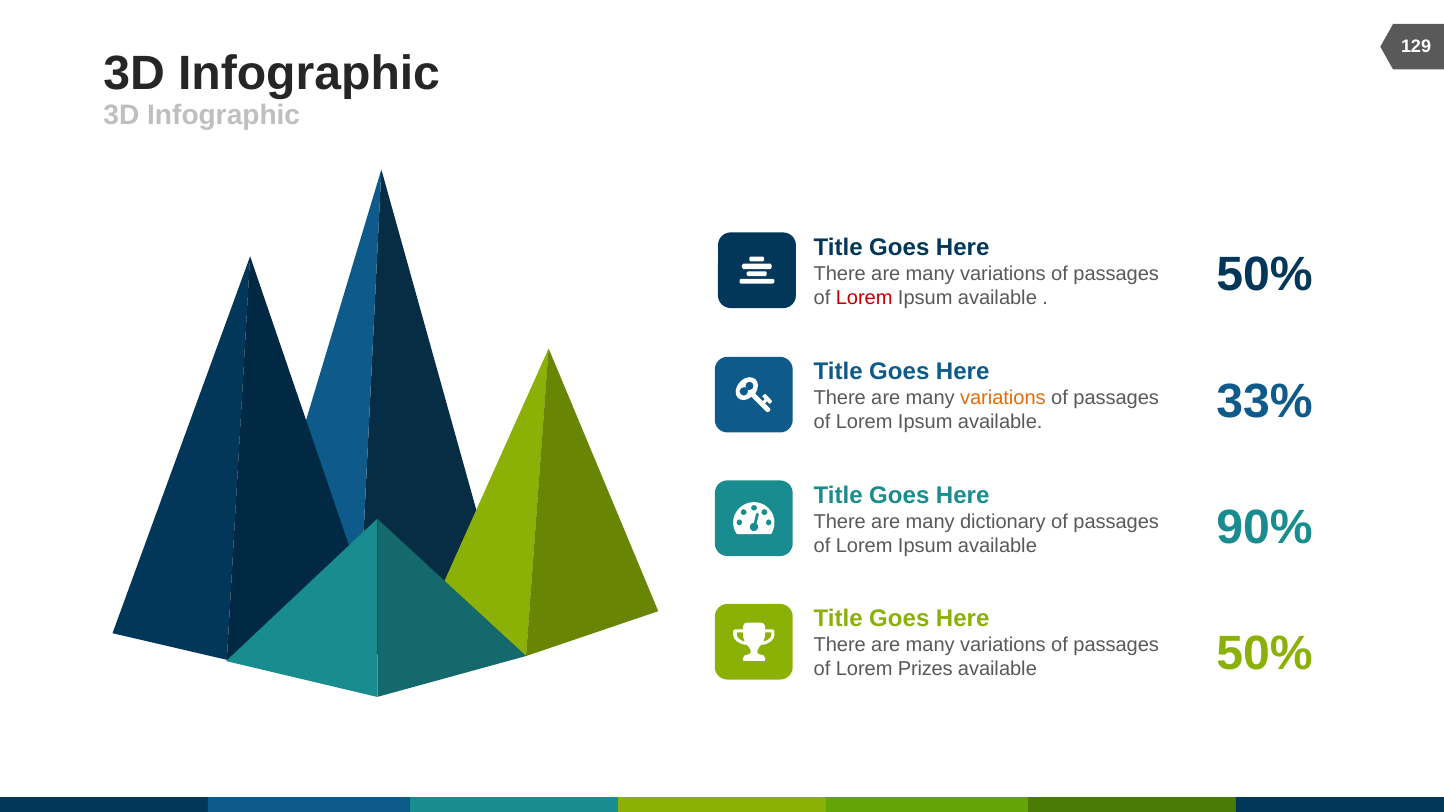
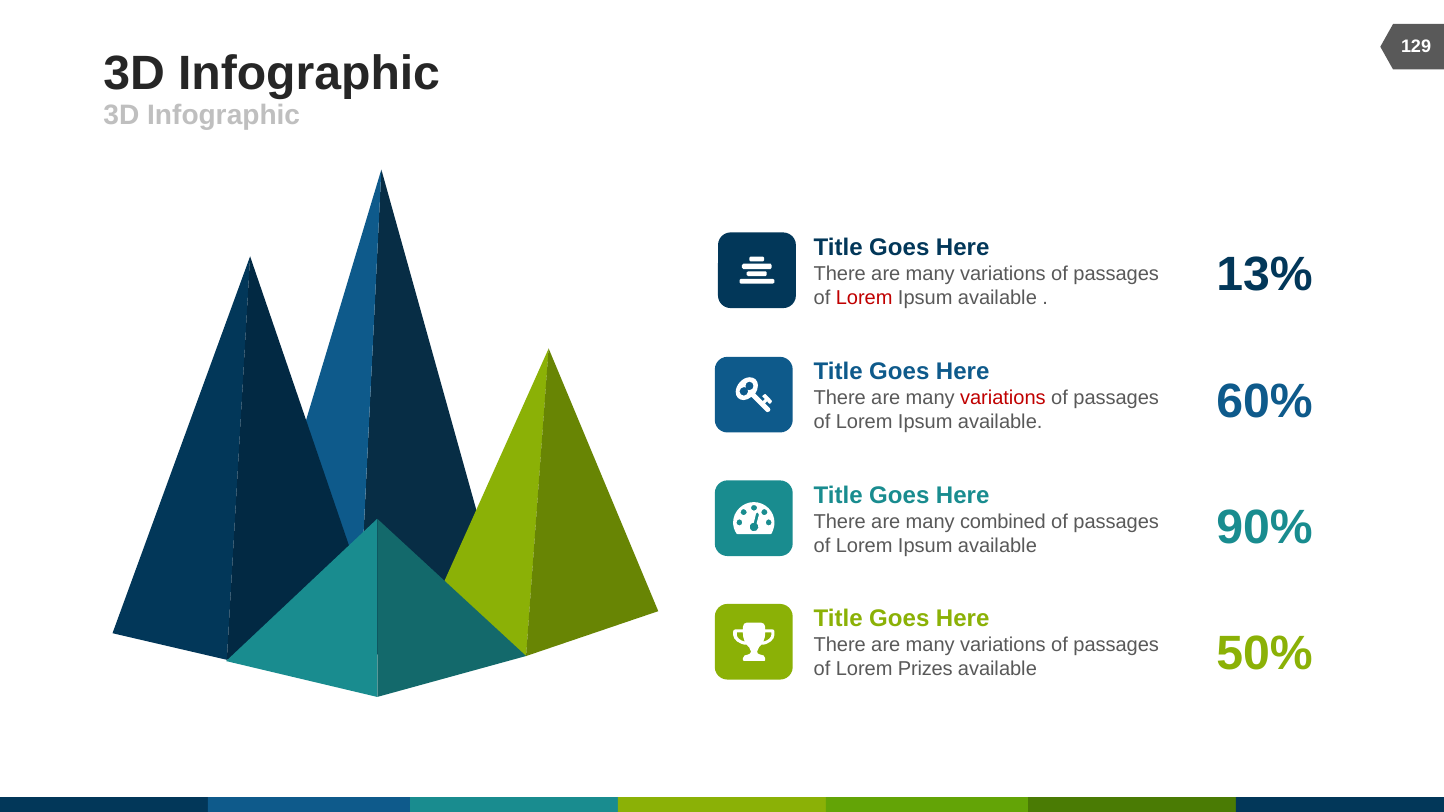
50%: 50% -> 13% (1265, 274)
33%: 33% -> 60% (1265, 401)
variations colour: orange -> red (1003, 398)
dictionary: dictionary -> combined (1003, 522)
